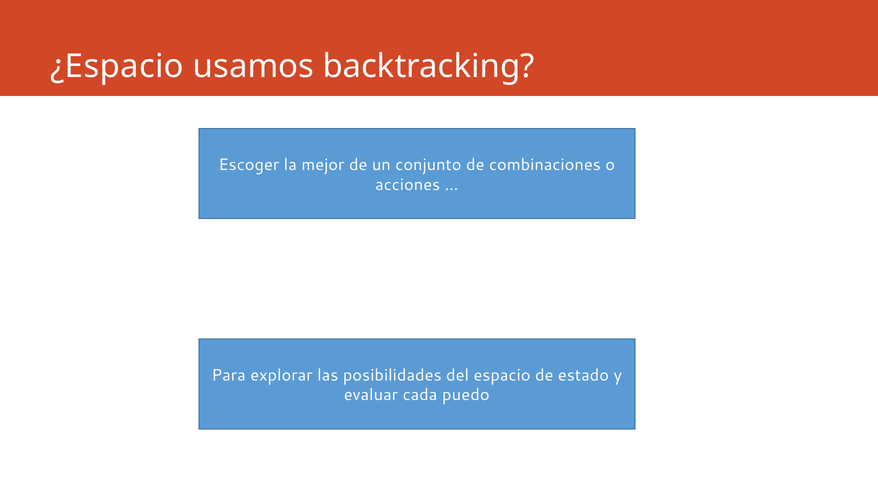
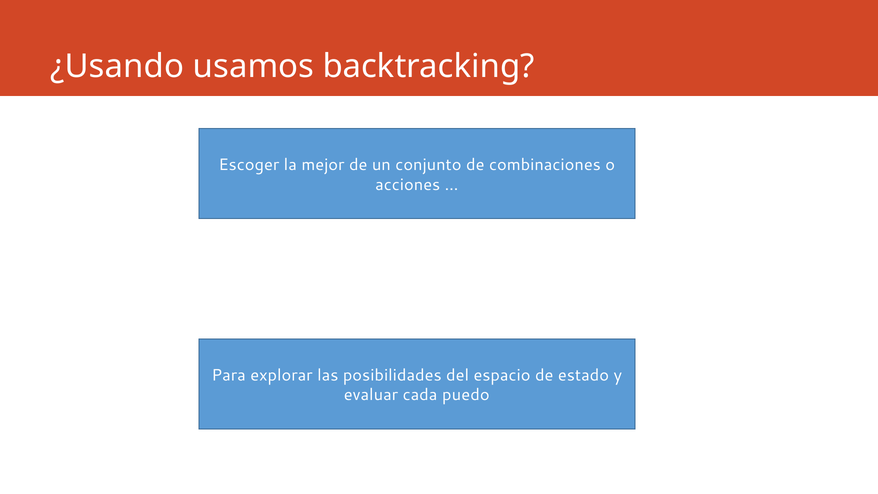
¿Espacio: ¿Espacio -> ¿Usando (117, 66)
